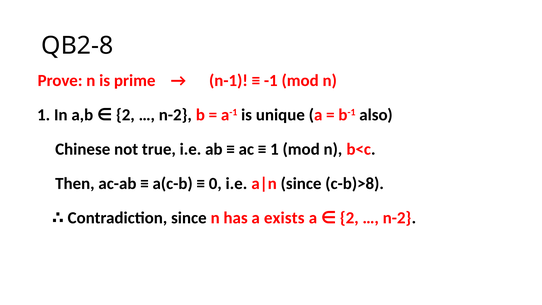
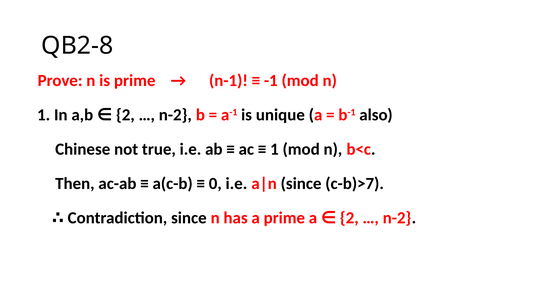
c-b)>8: c-b)>8 -> c-b)>7 (355, 183)
a exists: exists -> prime (284, 218)
